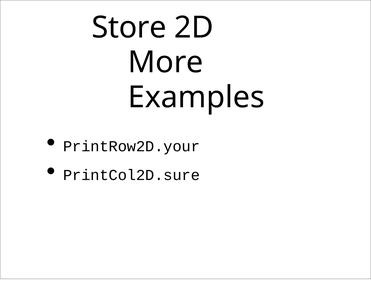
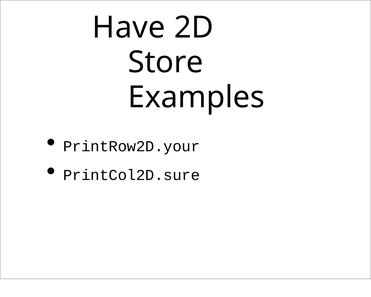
Store: Store -> Have (129, 27)
More: More -> Store (166, 62)
